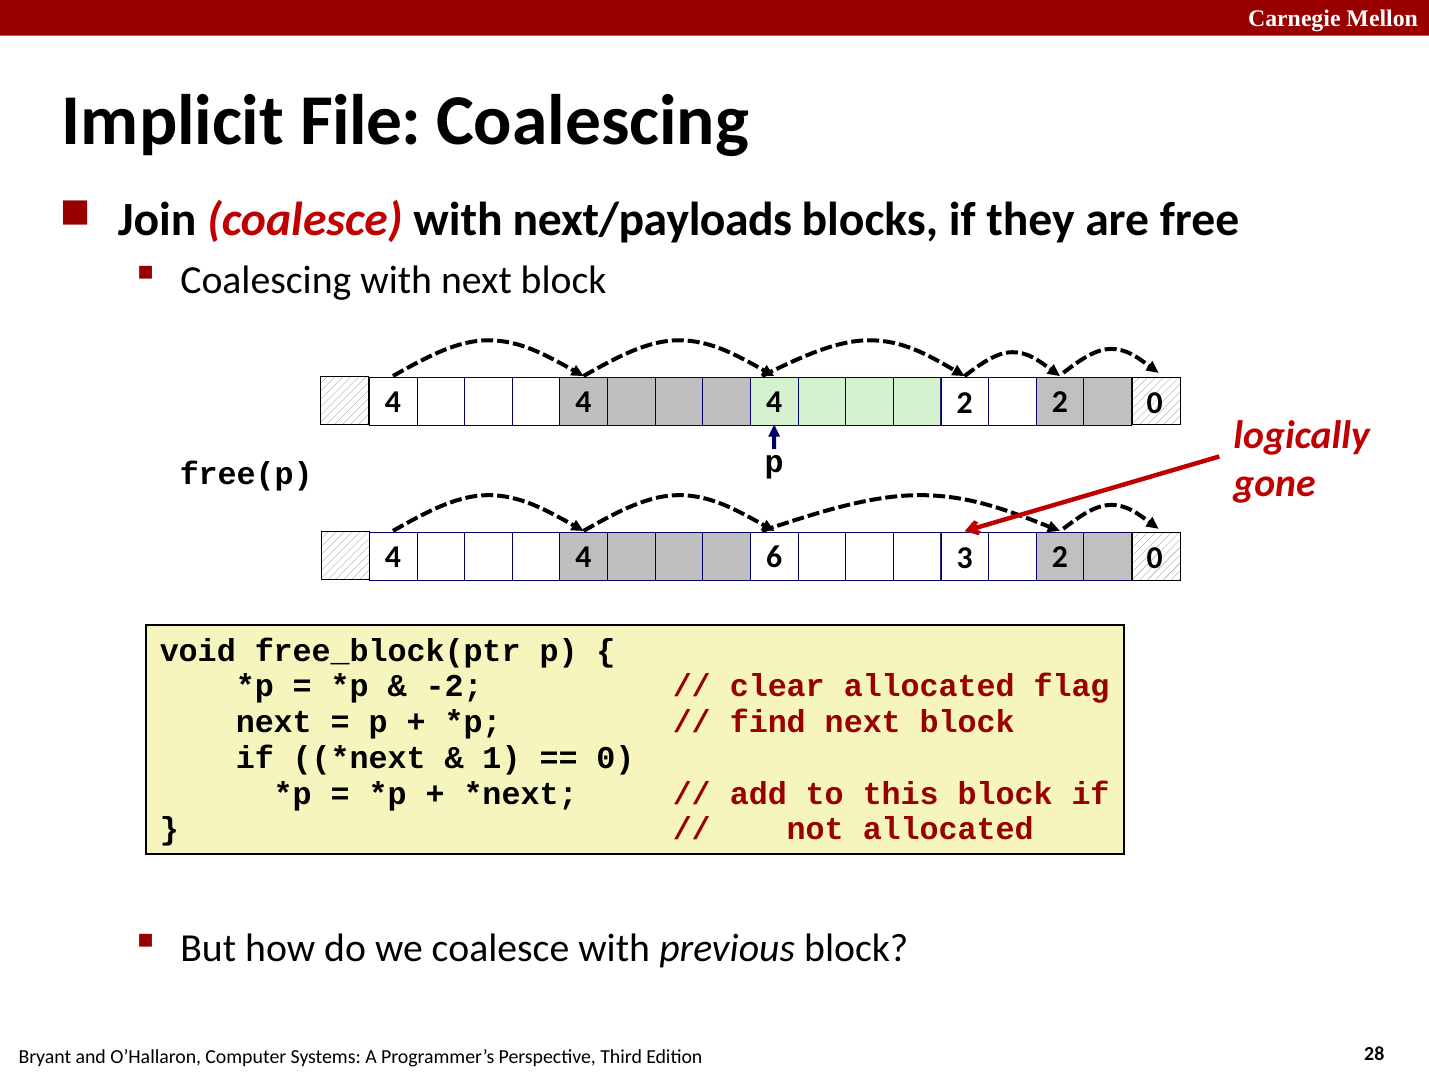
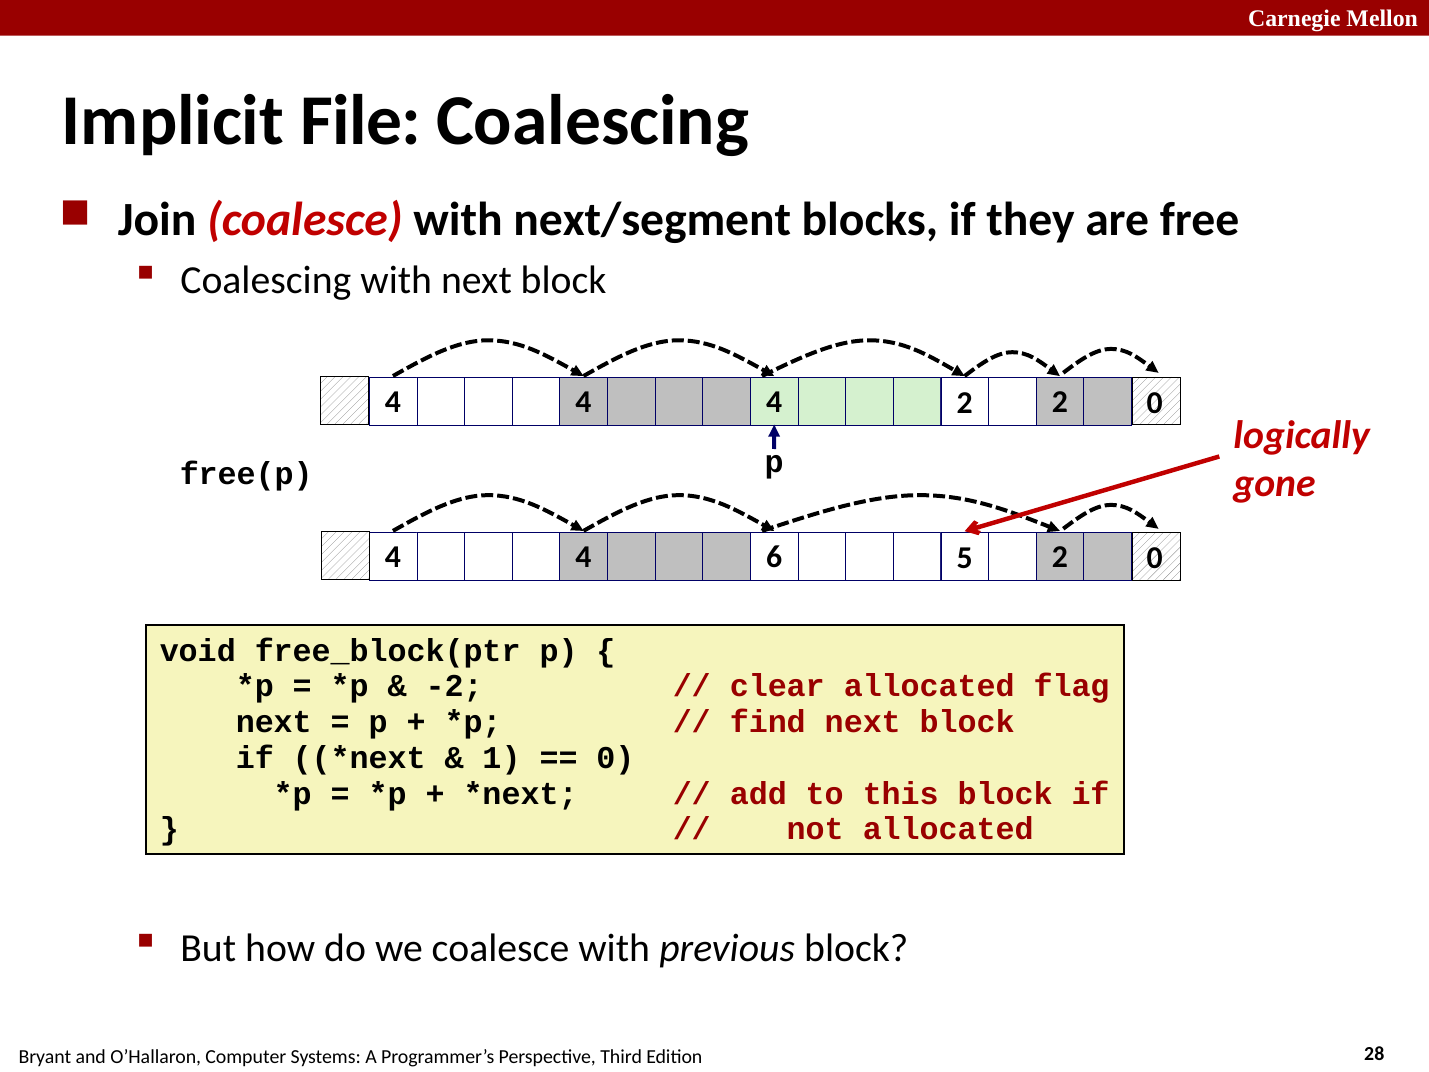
next/payloads: next/payloads -> next/segment (652, 220)
3: 3 -> 5 (965, 558)
